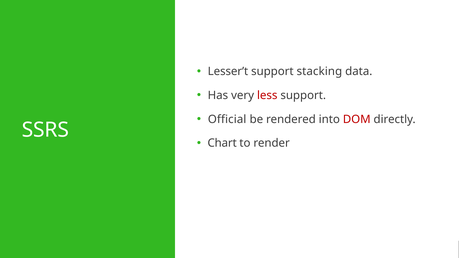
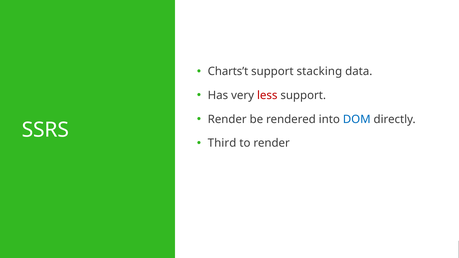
Lesser’t: Lesser’t -> Charts’t (228, 71)
Official: Official -> Render (227, 119)
DOM colour: red -> blue (357, 119)
Chart: Chart -> Third (222, 143)
